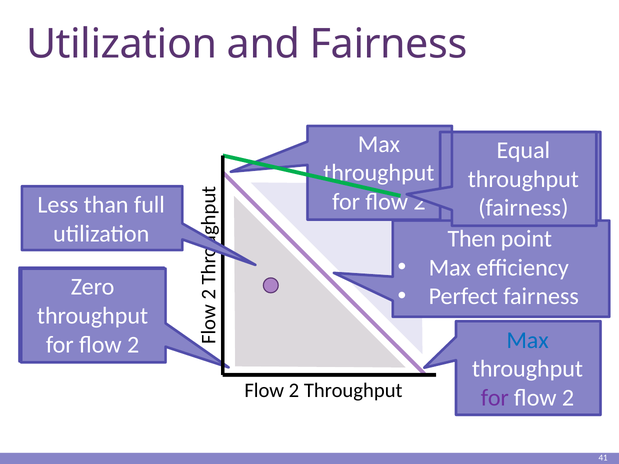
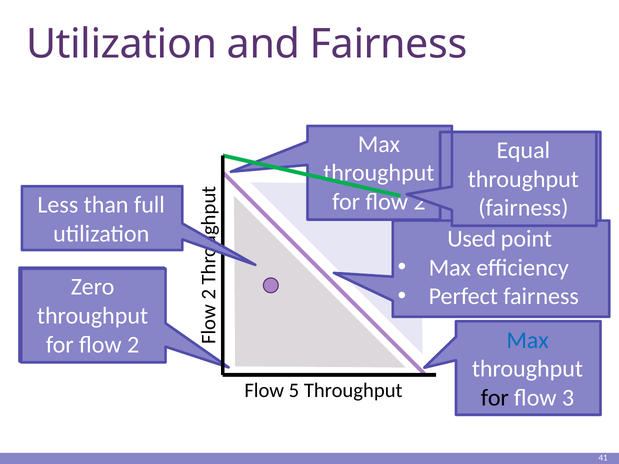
Then: Then -> Used (472, 239)
2: 2 -> 5 (294, 391)
for colour: purple -> black (495, 398)
2: 2 -> 3 (568, 398)
